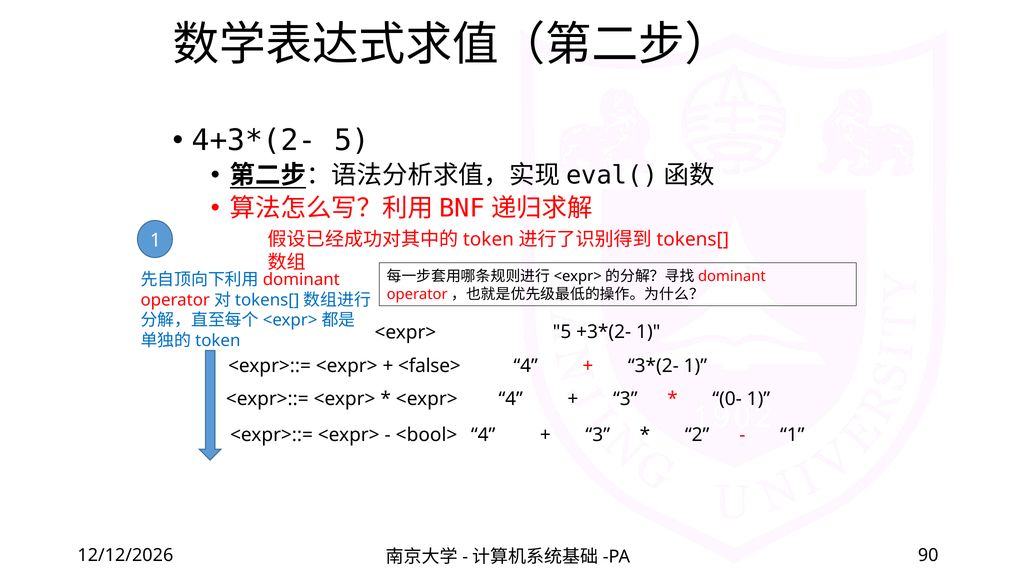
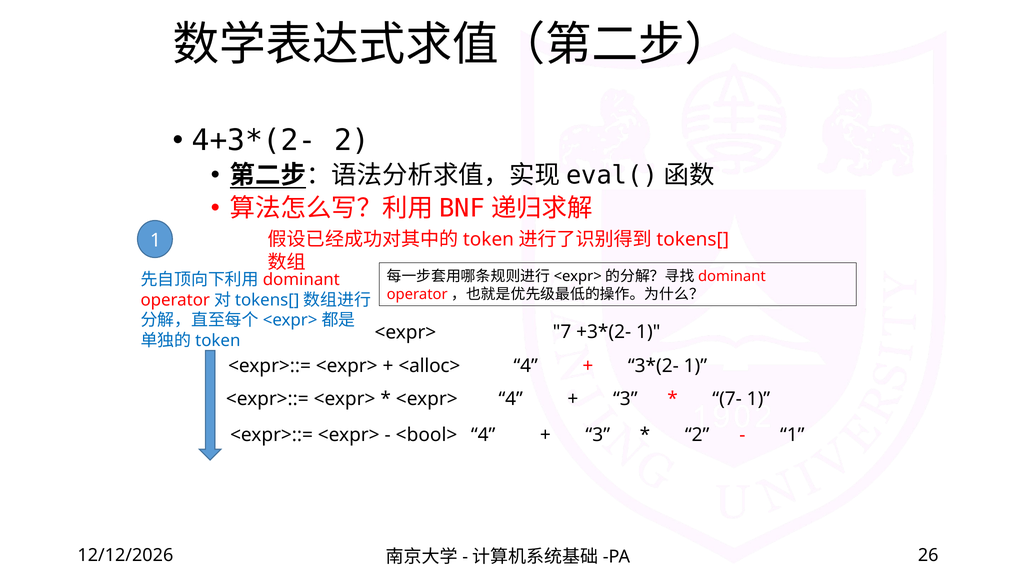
5: 5 -> 2 (352, 141)
5: 5 -> 7 (562, 332)
<false>: <false> -> <alloc> (429, 366)
0-: 0- -> 7- (727, 399)
90: 90 -> 26 (928, 556)
